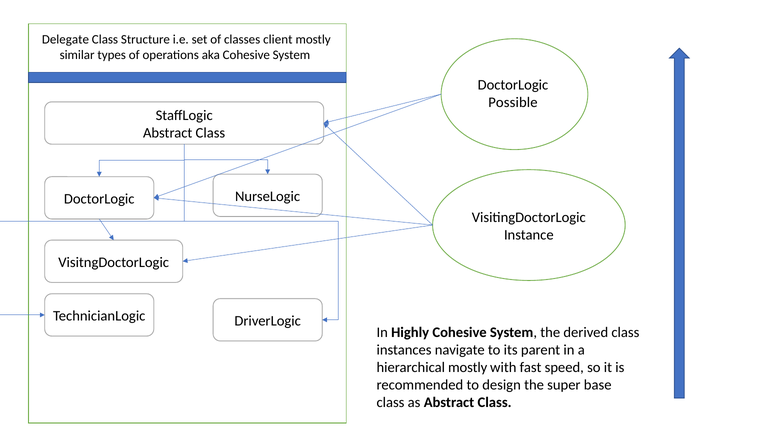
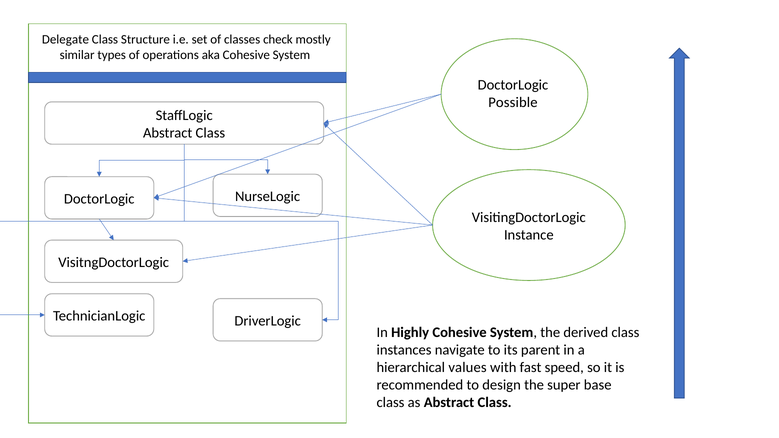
client: client -> check (278, 40)
hierarchical mostly: mostly -> values (468, 368)
